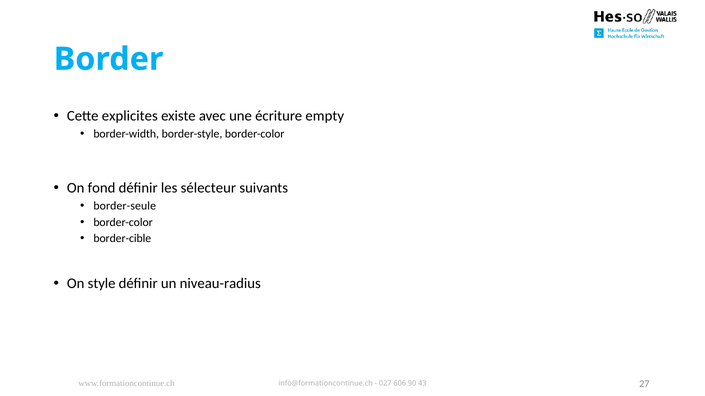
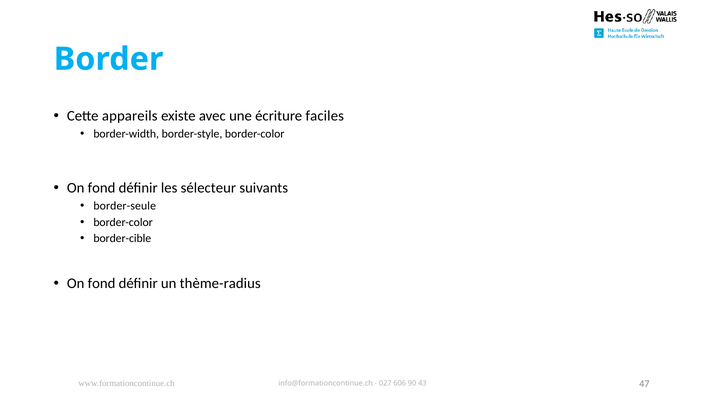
explicites: explicites -> appareils (130, 116)
empty: empty -> faciles (325, 116)
style: style -> fond (102, 284)
niveau-radius: niveau-radius -> thème-radius (220, 284)
27: 27 -> 47 (644, 384)
